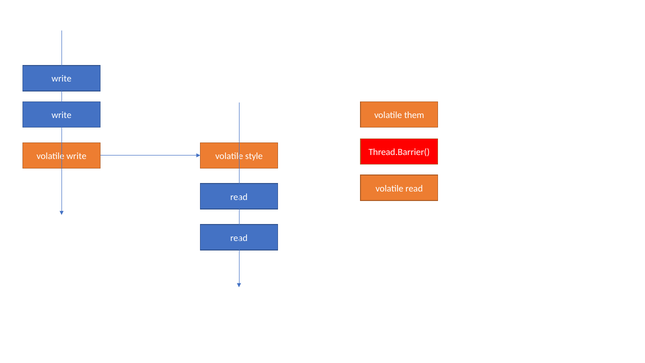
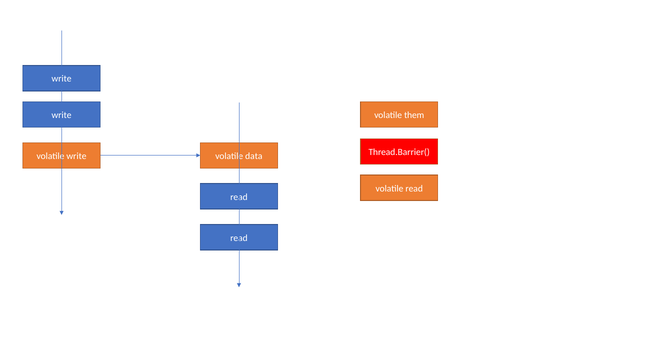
style: style -> data (254, 156)
